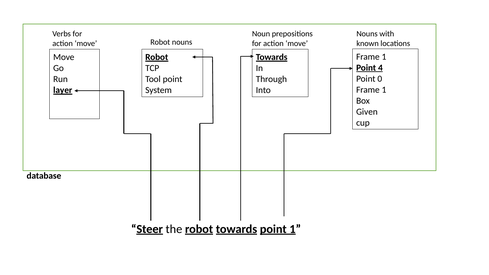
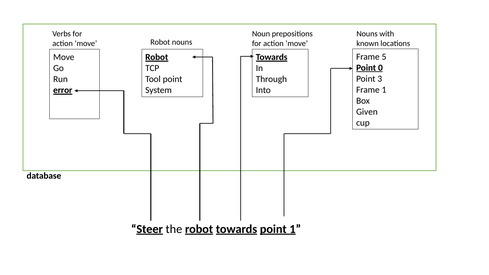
1: 1 -> 5 (384, 57)
4: 4 -> 0 (380, 68)
0: 0 -> 3 (380, 79)
layer: layer -> error (63, 90)
